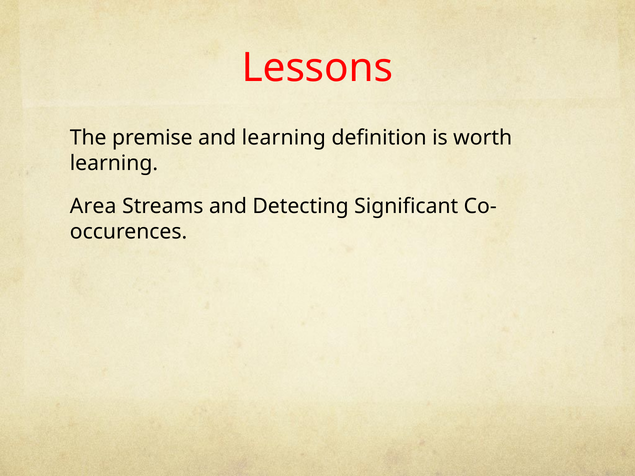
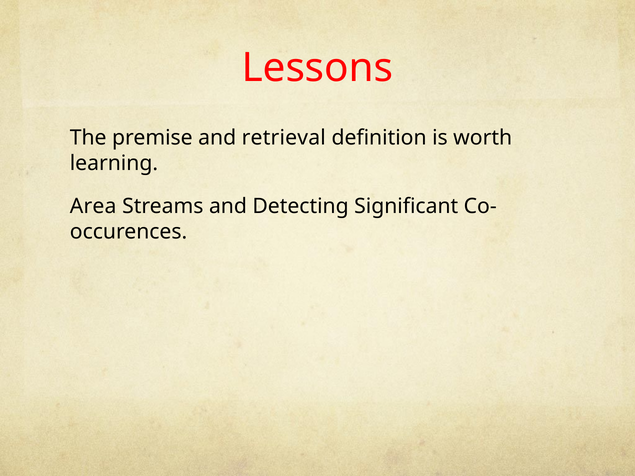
and learning: learning -> retrieval (284, 138)
